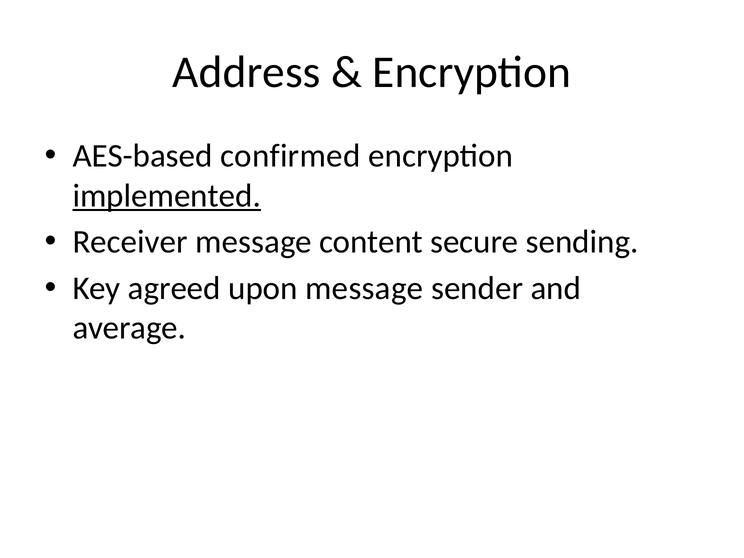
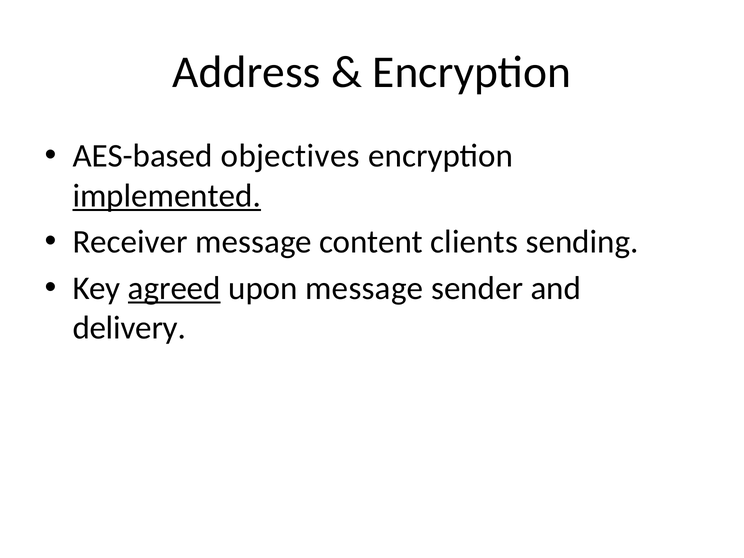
confirmed: confirmed -> objectives (290, 156)
secure: secure -> clients (474, 242)
agreed underline: none -> present (174, 288)
average: average -> delivery (129, 328)
